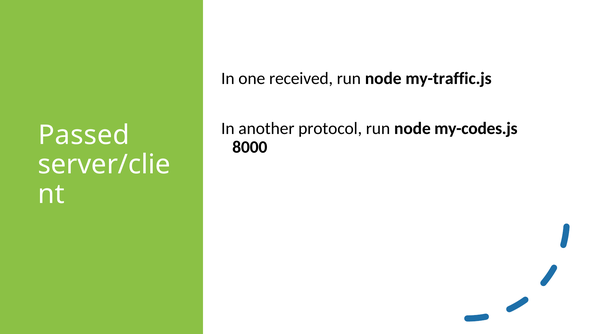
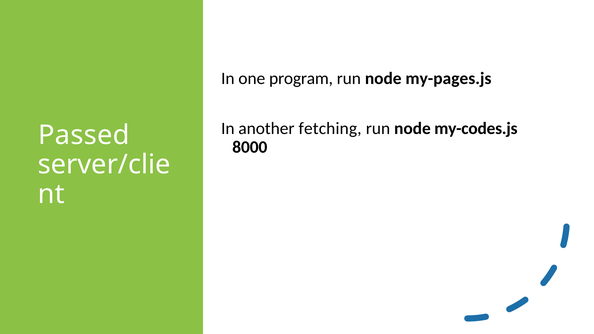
received: received -> program (301, 79)
my-traffic.js: my-traffic.js -> my-pages.js (448, 79)
protocol: protocol -> fetching (330, 128)
